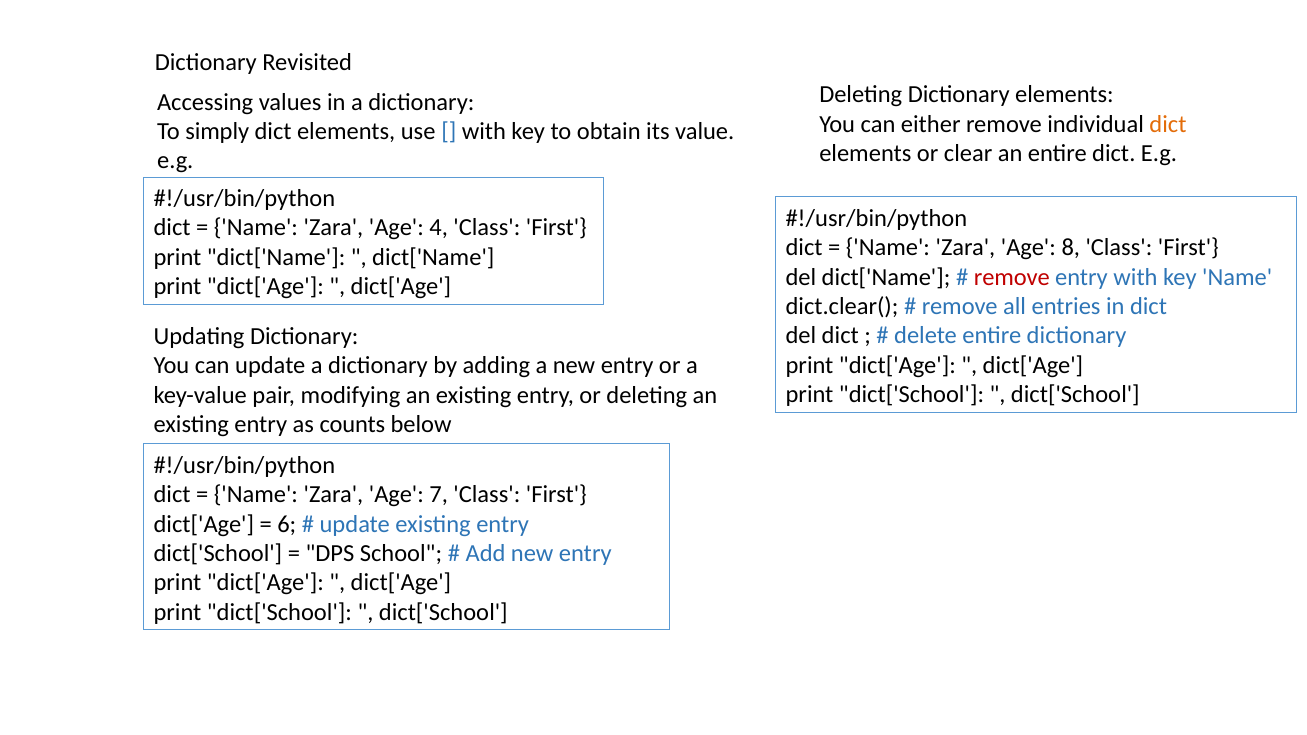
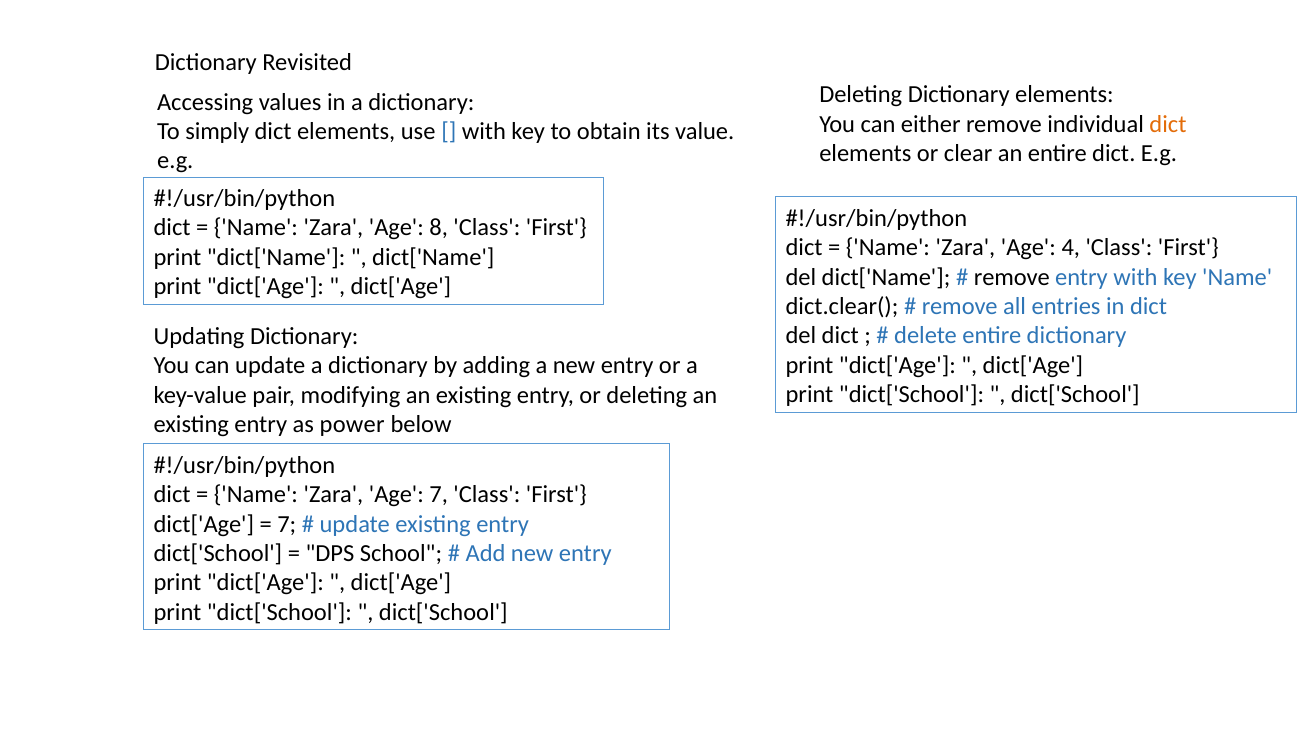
4: 4 -> 8 (439, 228)
8: 8 -> 4 (1071, 248)
remove colour: red -> black (1012, 277)
counts: counts -> power (352, 425)
6: 6 -> 7 (287, 524)
